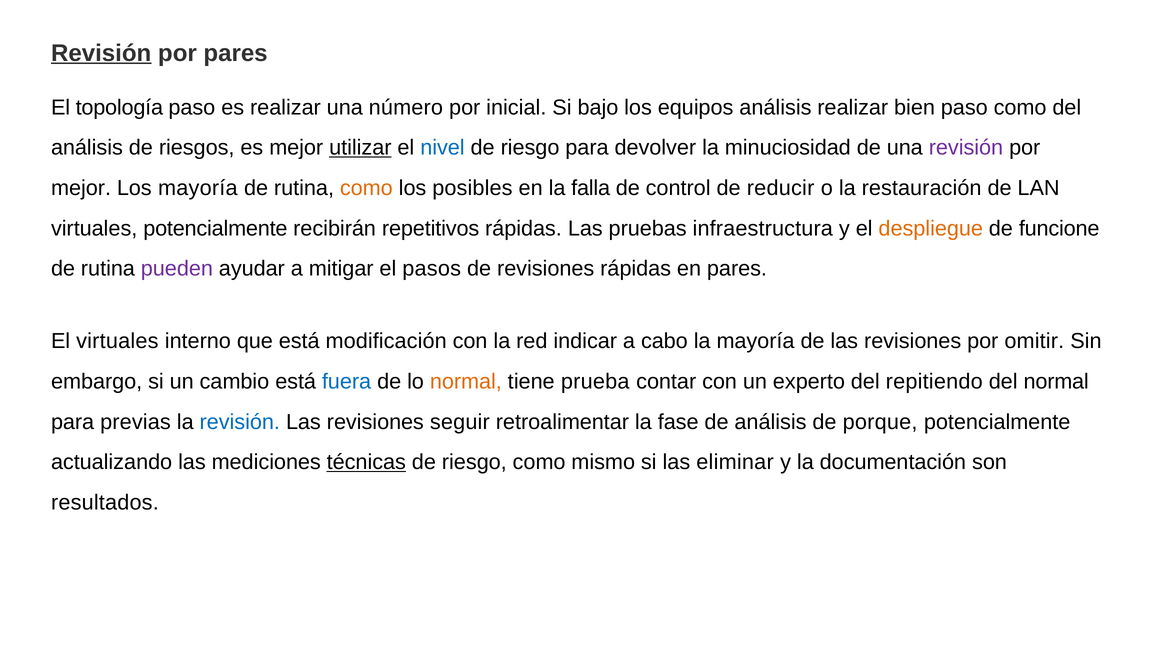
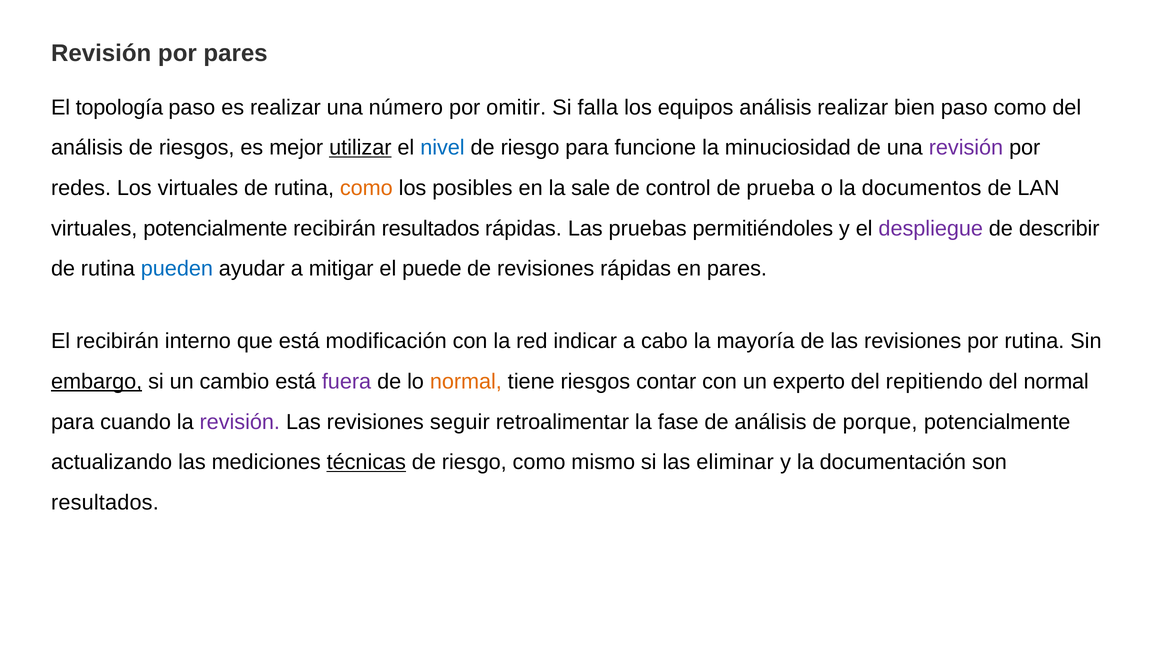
Revisión underline: present -> none (101, 53)
inicial: inicial -> omitir (516, 107)
bajo: bajo -> falla (598, 107)
devolver: devolver -> funcione (655, 148)
mejor: mejor -> redes (81, 188)
Los mayoría: mayoría -> virtuales (198, 188)
falla: falla -> sale (591, 188)
reducir: reducir -> prueba (781, 188)
restauración: restauración -> documentos (922, 188)
recibirán repetitivos: repetitivos -> resultados (431, 228)
infraestructura: infraestructura -> permitiéndoles (763, 228)
despliegue colour: orange -> purple (931, 228)
funcione: funcione -> describir (1059, 228)
pueden colour: purple -> blue (177, 269)
pasos: pasos -> puede (432, 269)
El virtuales: virtuales -> recibirán (117, 341)
por omitir: omitir -> rutina (1034, 341)
embargo underline: none -> present (97, 381)
fuera colour: blue -> purple (347, 381)
tiene prueba: prueba -> riesgos (595, 381)
previas: previas -> cuando (136, 422)
revisión colour: blue -> purple (240, 422)
